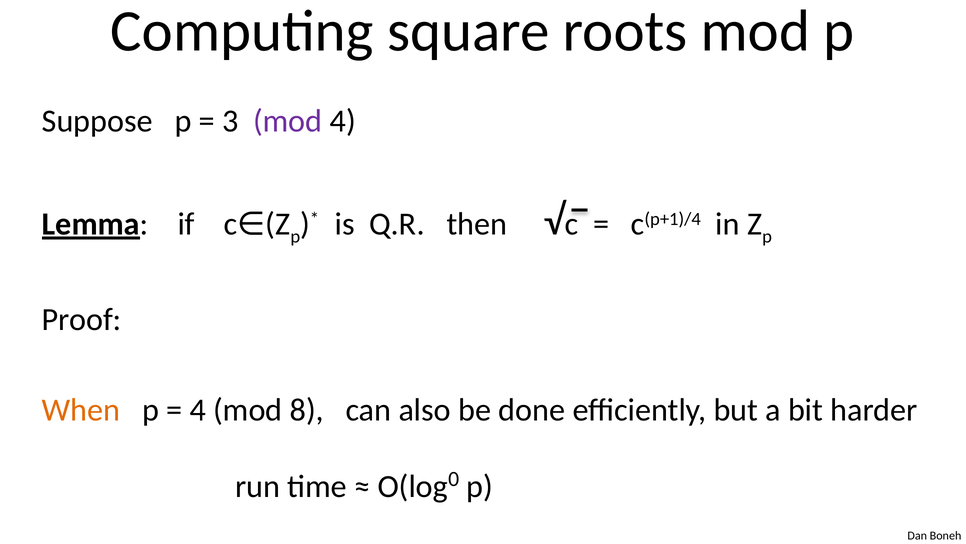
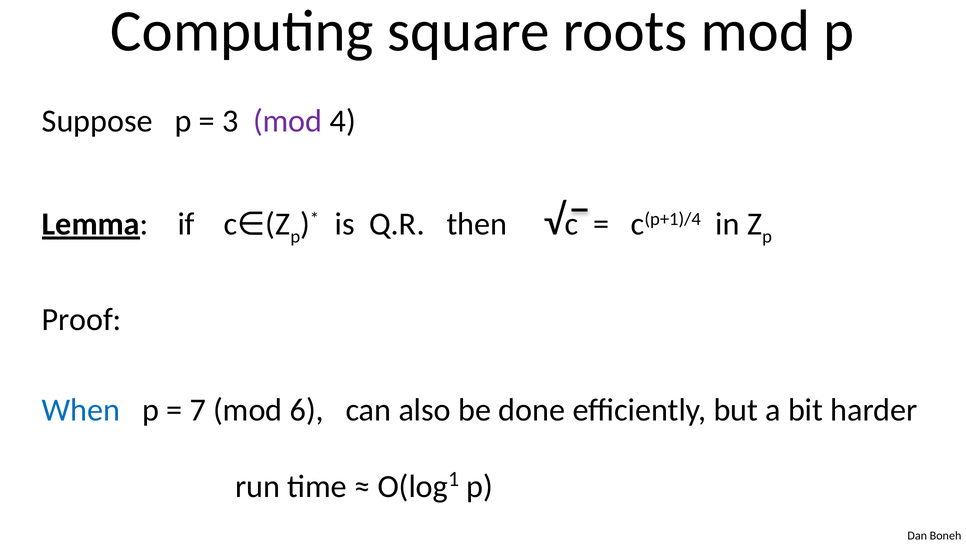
When colour: orange -> blue (81, 410)
4: 4 -> 7 (198, 410)
8: 8 -> 6 (307, 410)
0: 0 -> 1 (454, 478)
